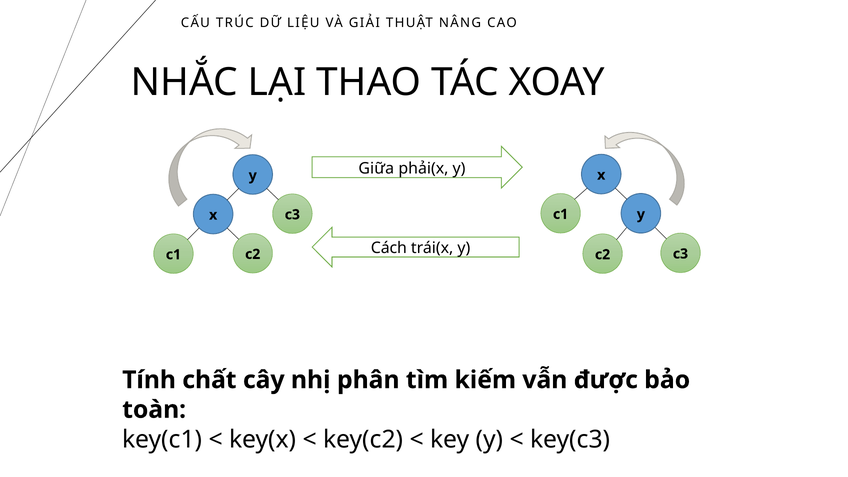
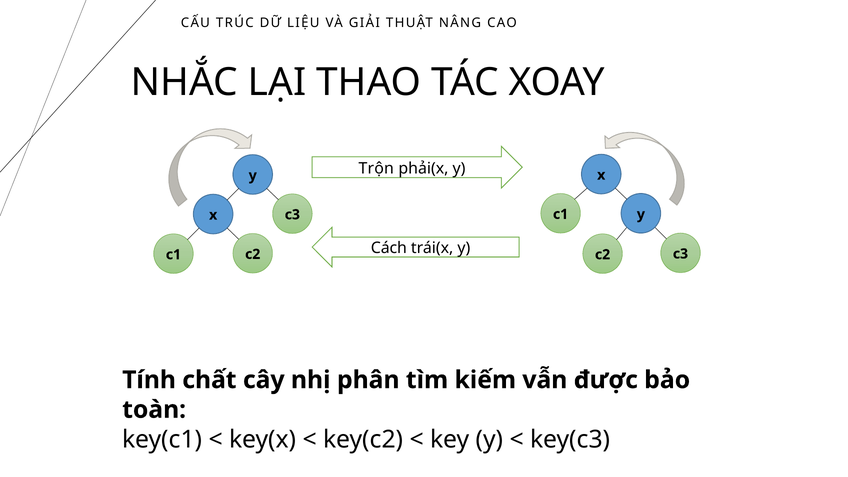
Giữa: Giữa -> Trộn (376, 168)
